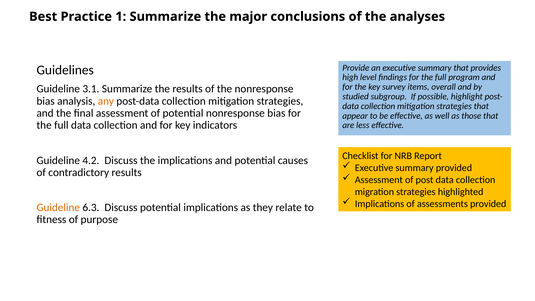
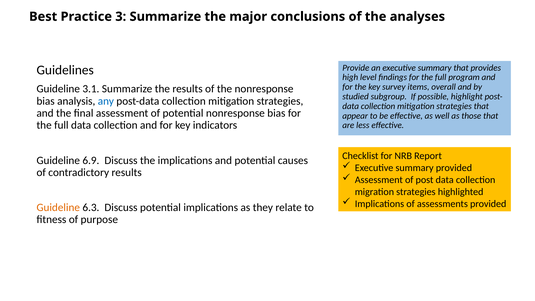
1: 1 -> 3 (121, 17)
any colour: orange -> blue (106, 101)
4.2: 4.2 -> 6.9 (91, 160)
